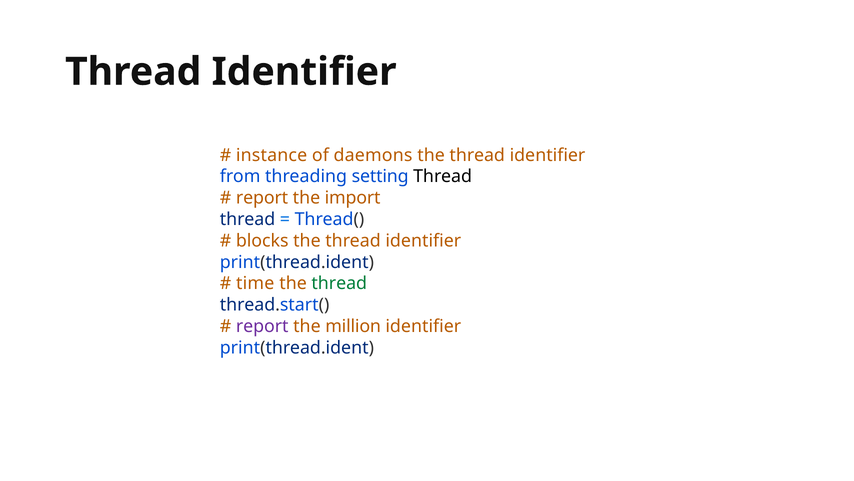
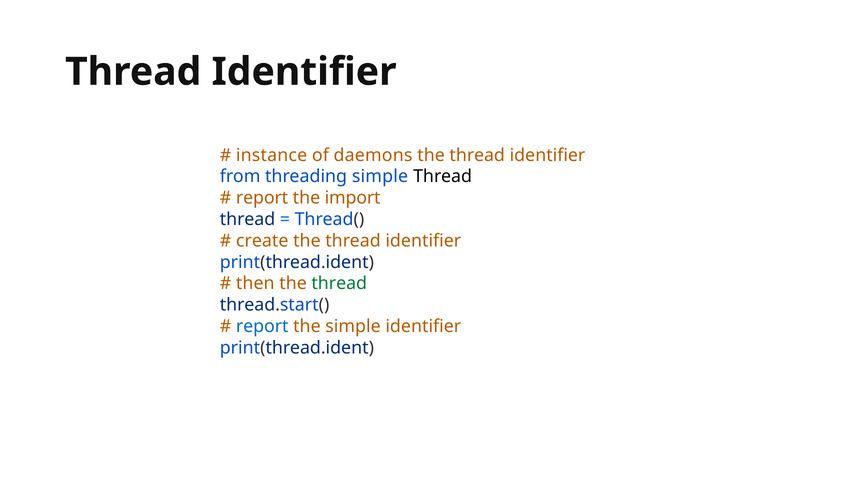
threading setting: setting -> simple (380, 176)
blocks: blocks -> create (262, 240)
time: time -> then (255, 283)
report colour: purple -> blue (262, 326)
the million: million -> simple (353, 326)
